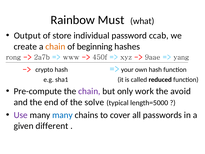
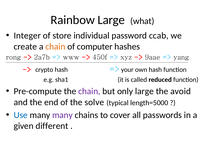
Rainbow Must: Must -> Large (111, 20)
Output: Output -> Integer (27, 36)
beginning: beginning -> computer (95, 46)
only work: work -> large (144, 91)
Use colour: purple -> blue (21, 115)
many colour: blue -> purple (62, 115)
